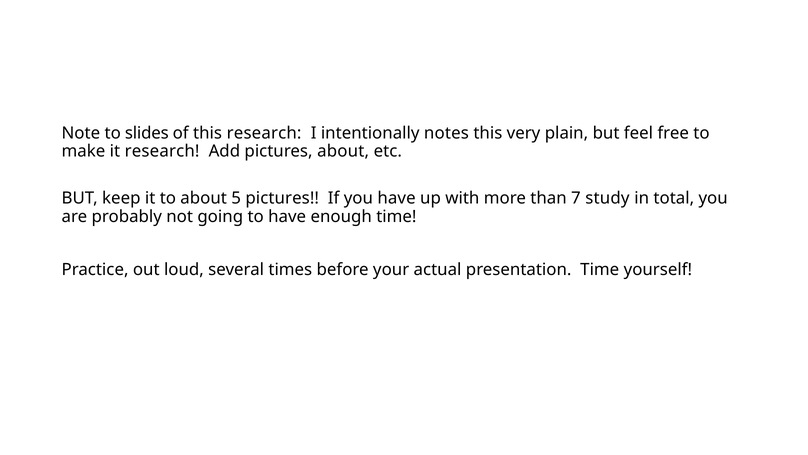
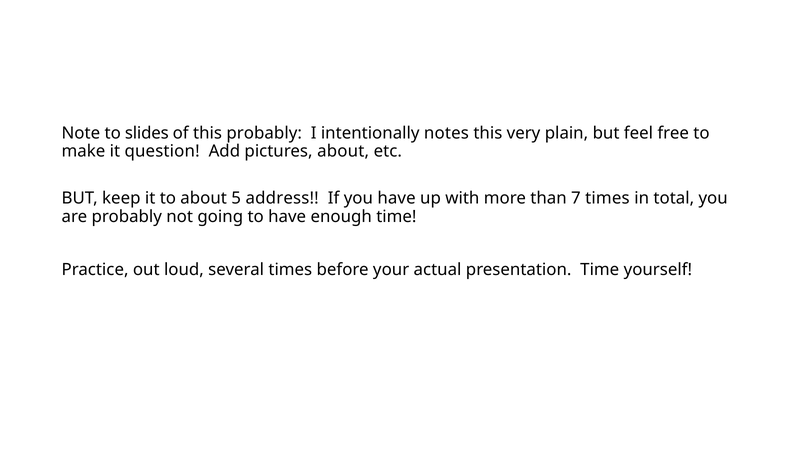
this research: research -> probably (264, 133)
it research: research -> question (162, 151)
5 pictures: pictures -> address (282, 198)
7 study: study -> times (607, 198)
